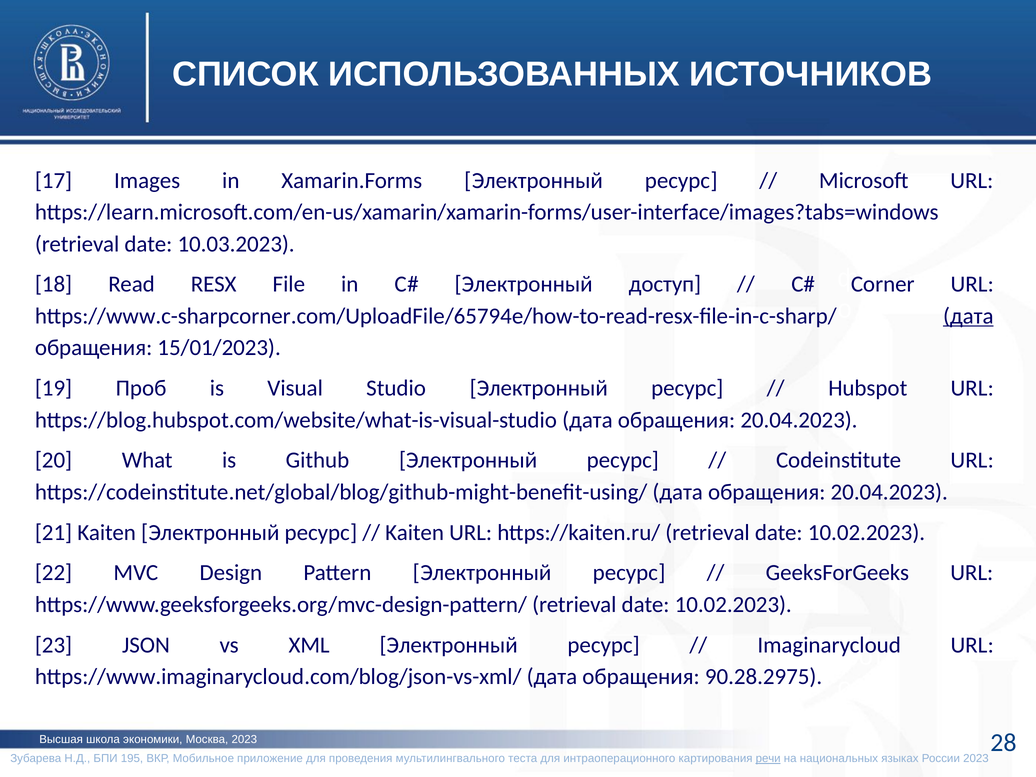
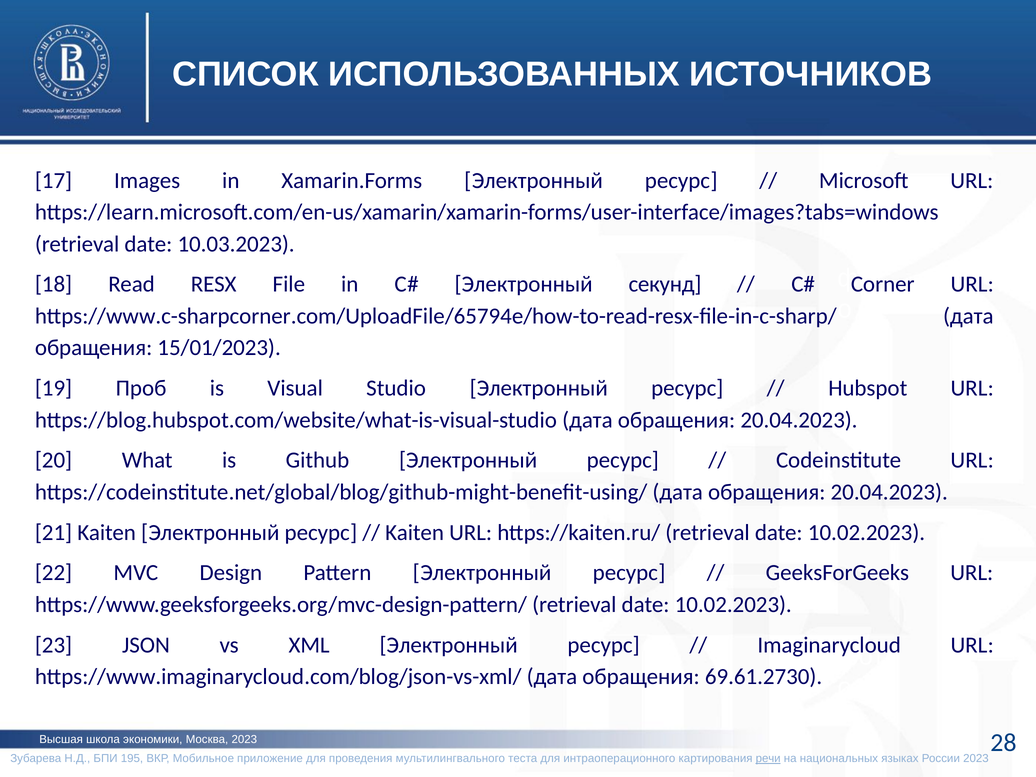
доступ: доступ -> секунд (665, 284)
дата underline: present -> none (968, 316)
90.28.2975: 90.28.2975 -> 69.61.2730 (764, 677)
